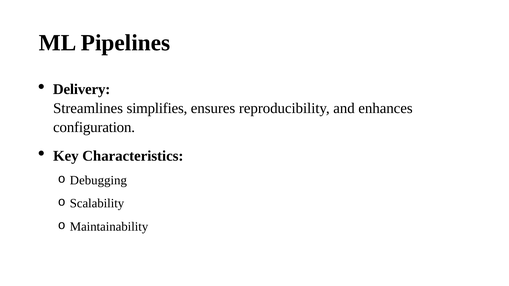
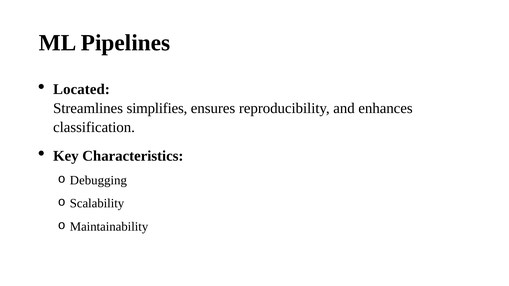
Delivery: Delivery -> Located (81, 89)
configuration: configuration -> classification (94, 127)
